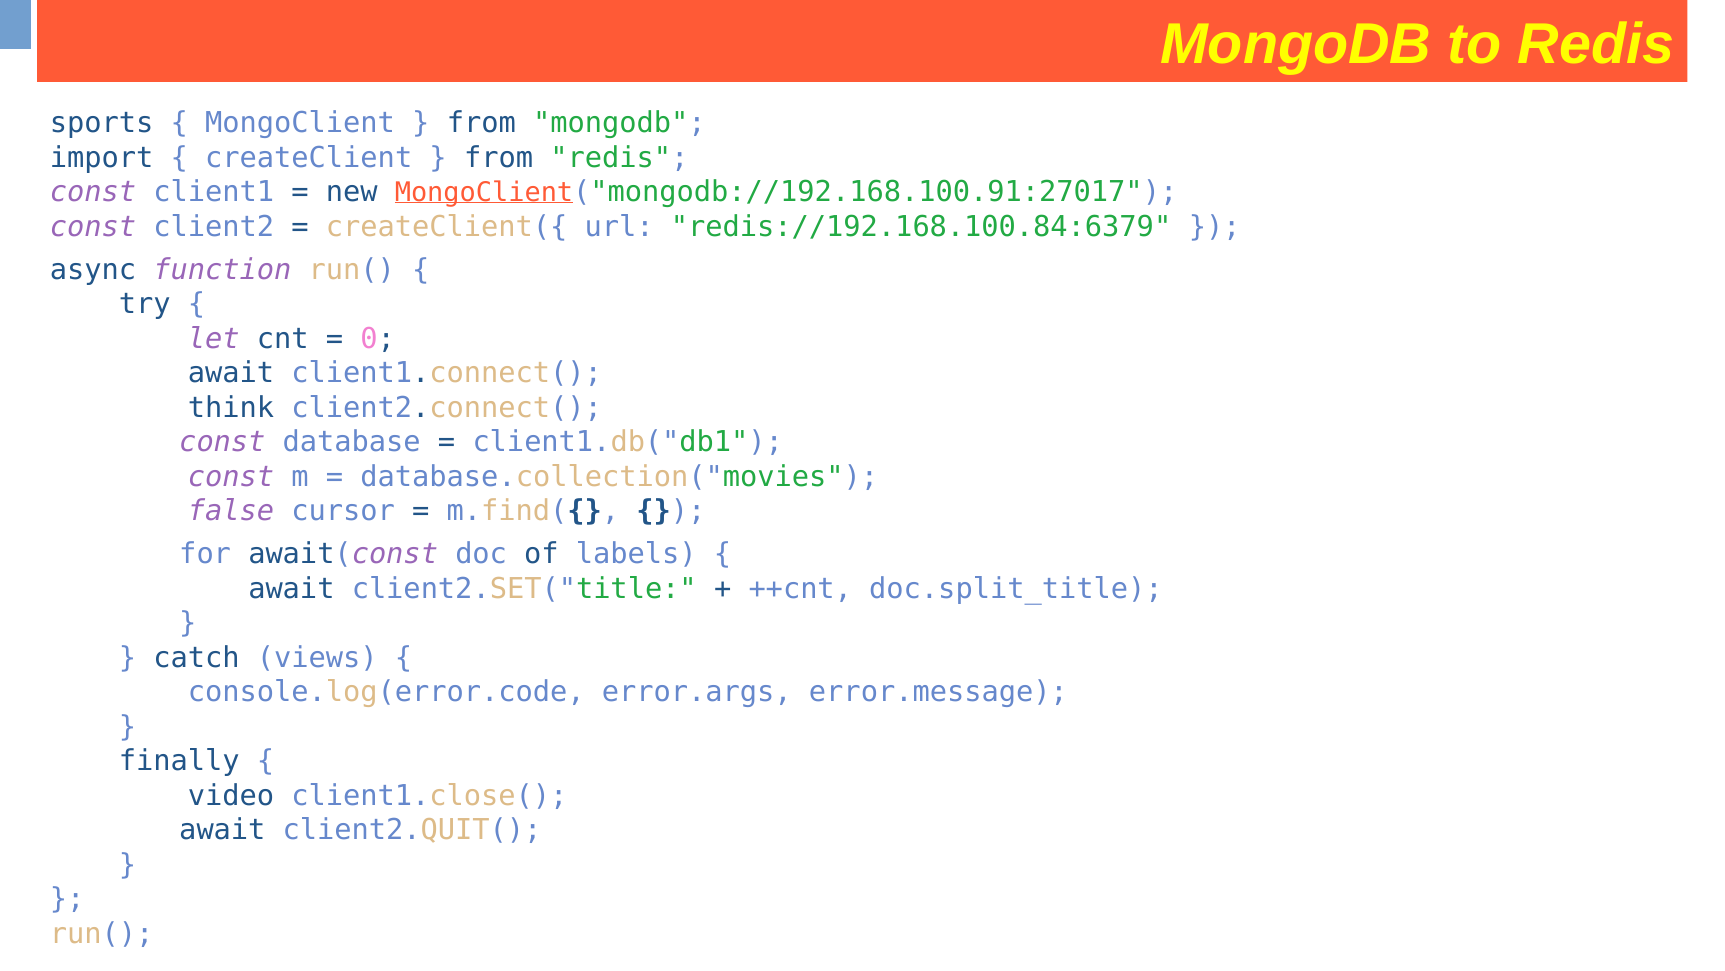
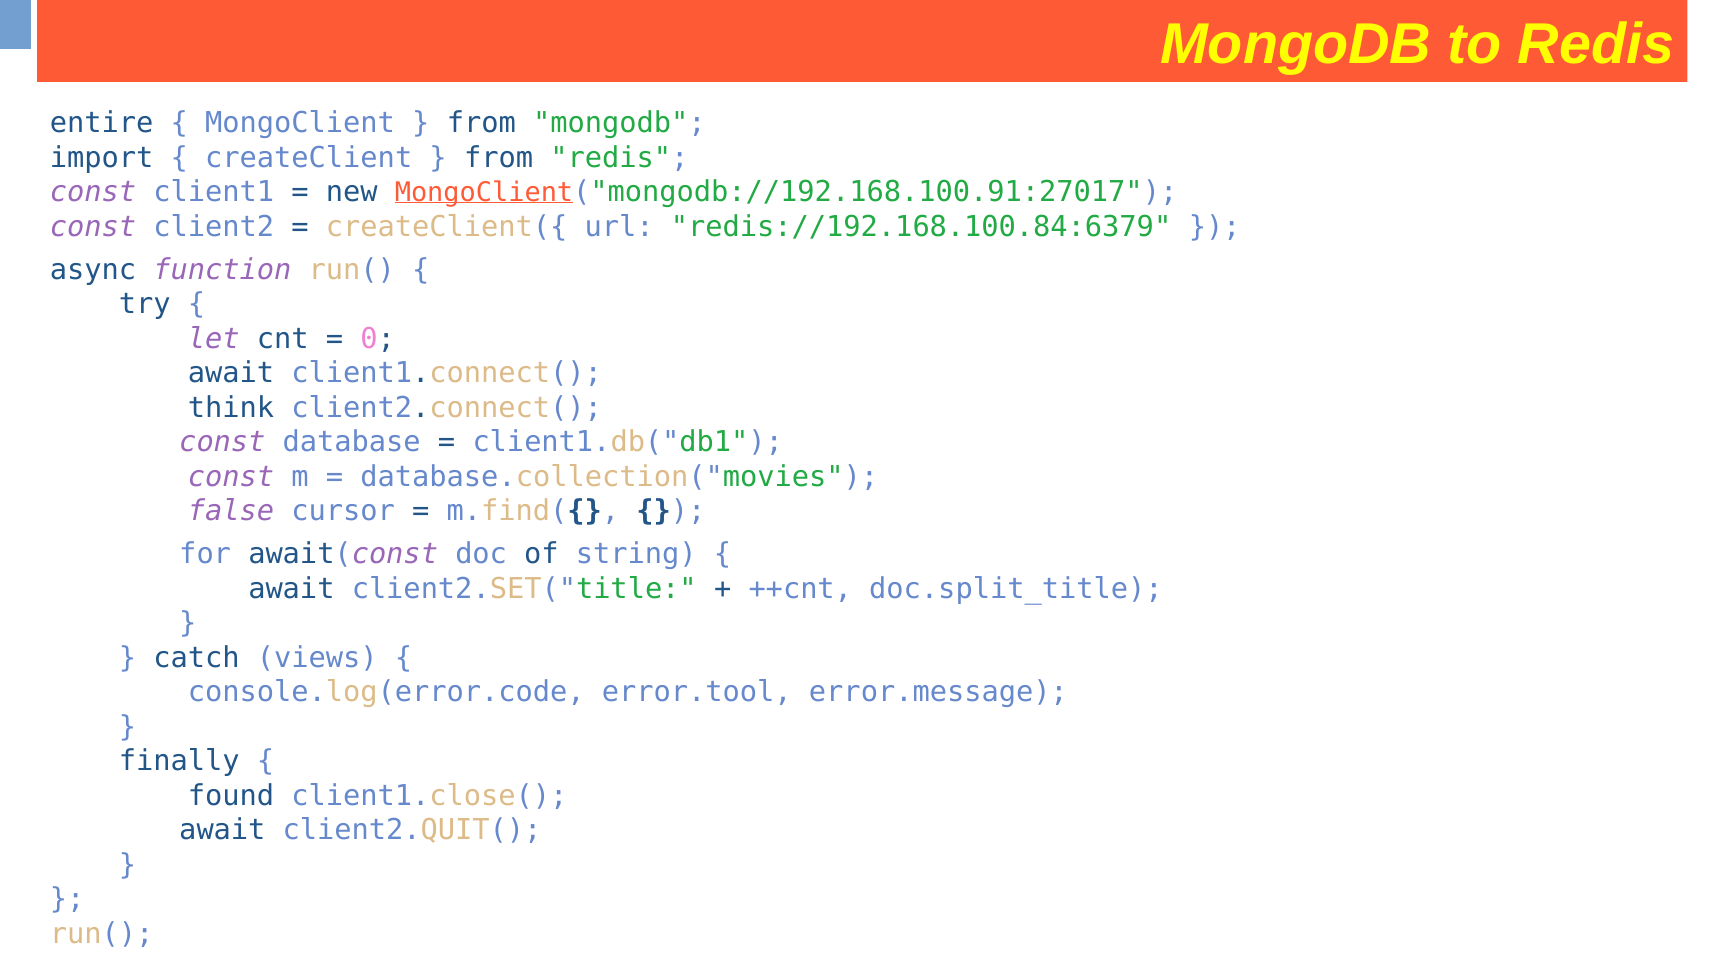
sports: sports -> entire (102, 123)
labels: labels -> string (636, 554)
error.args: error.args -> error.tool (697, 692)
video: video -> found (231, 795)
